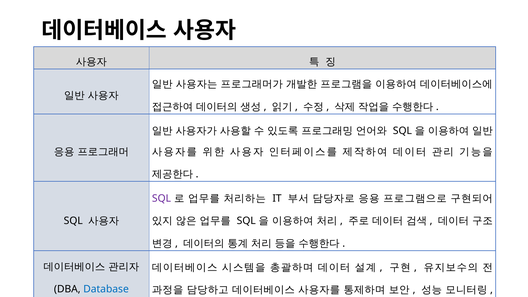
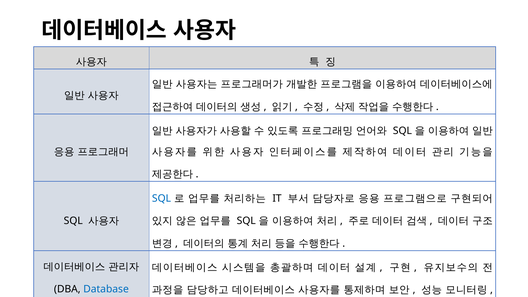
SQL colour: purple -> blue (161, 198)
